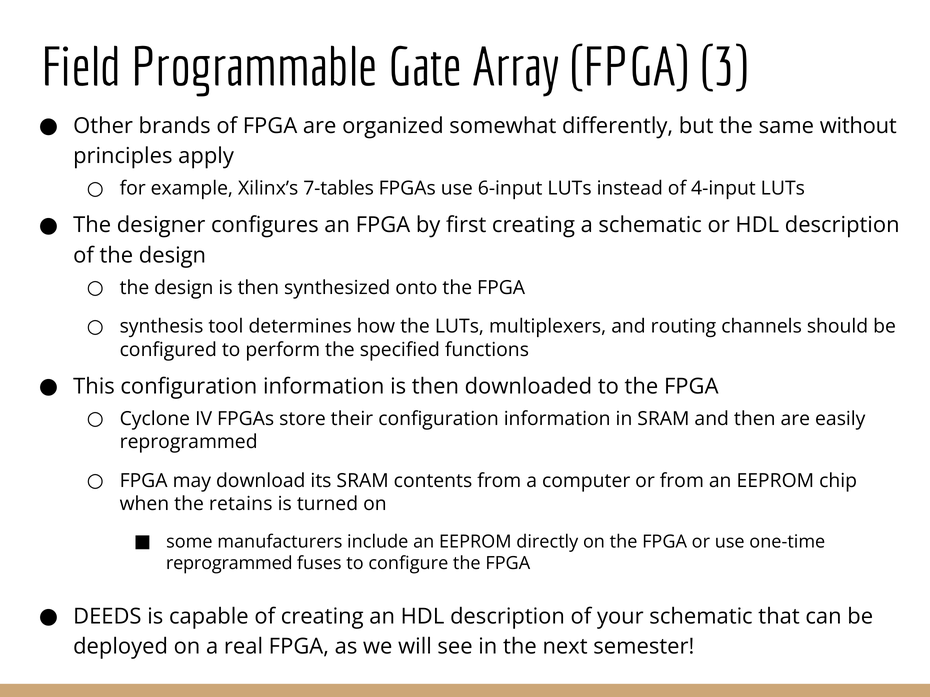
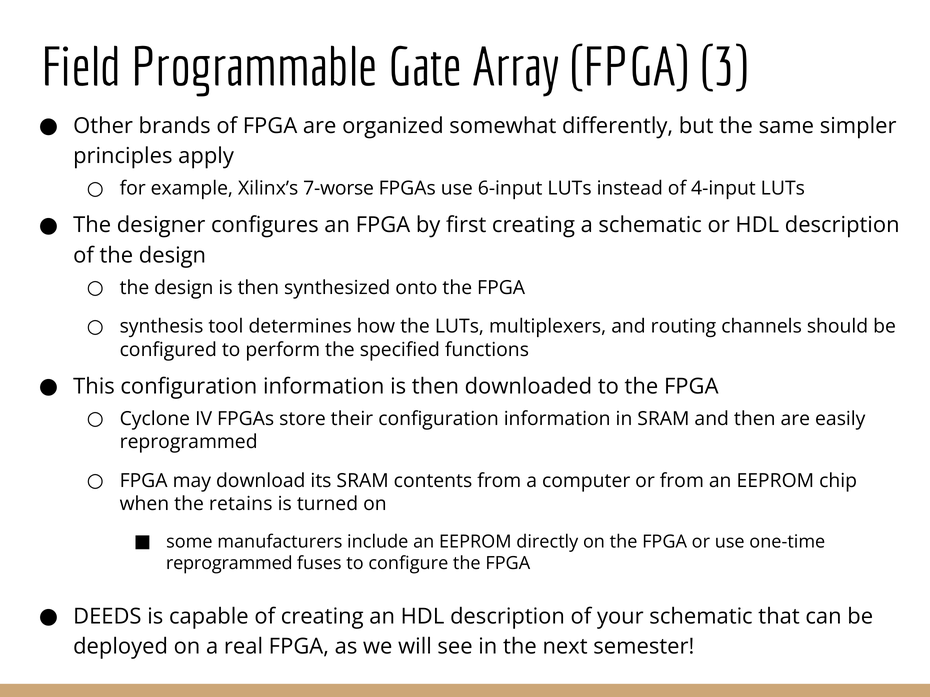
without: without -> simpler (858, 126)
7-tables: 7-tables -> 7-worse (339, 189)
